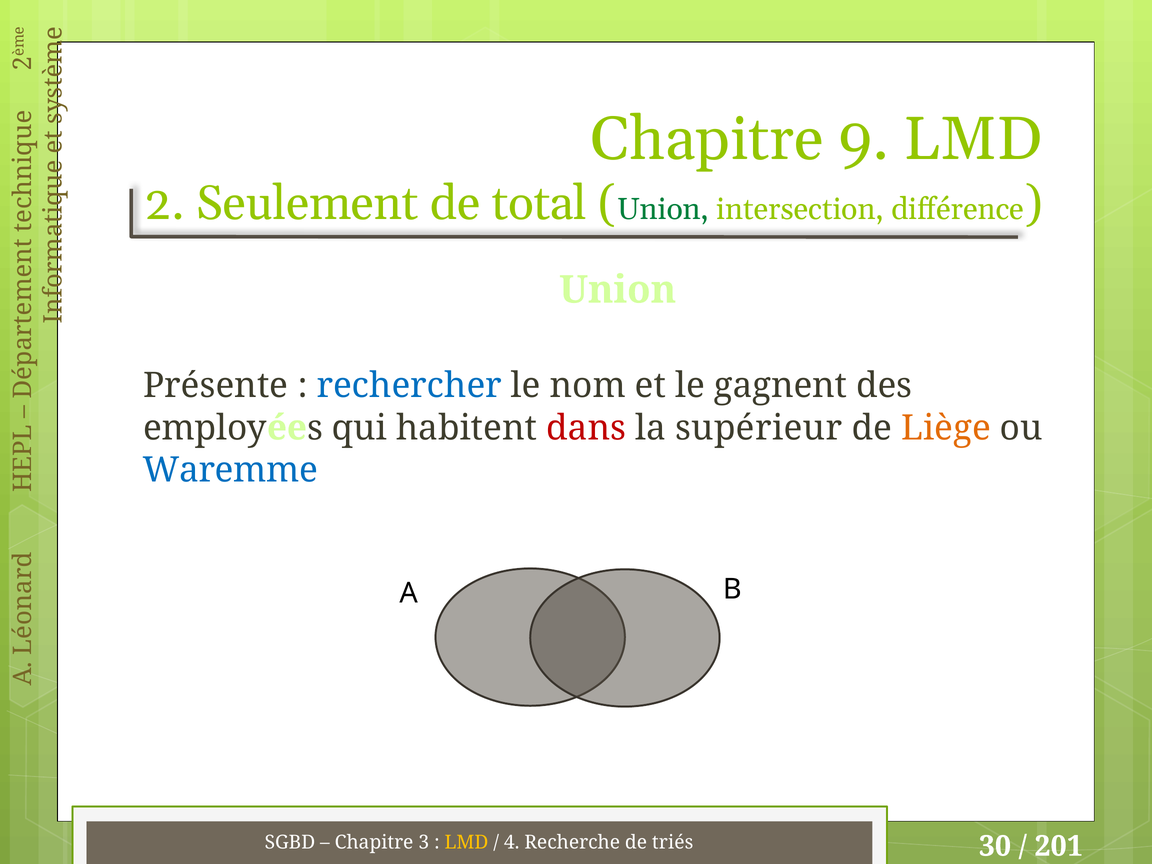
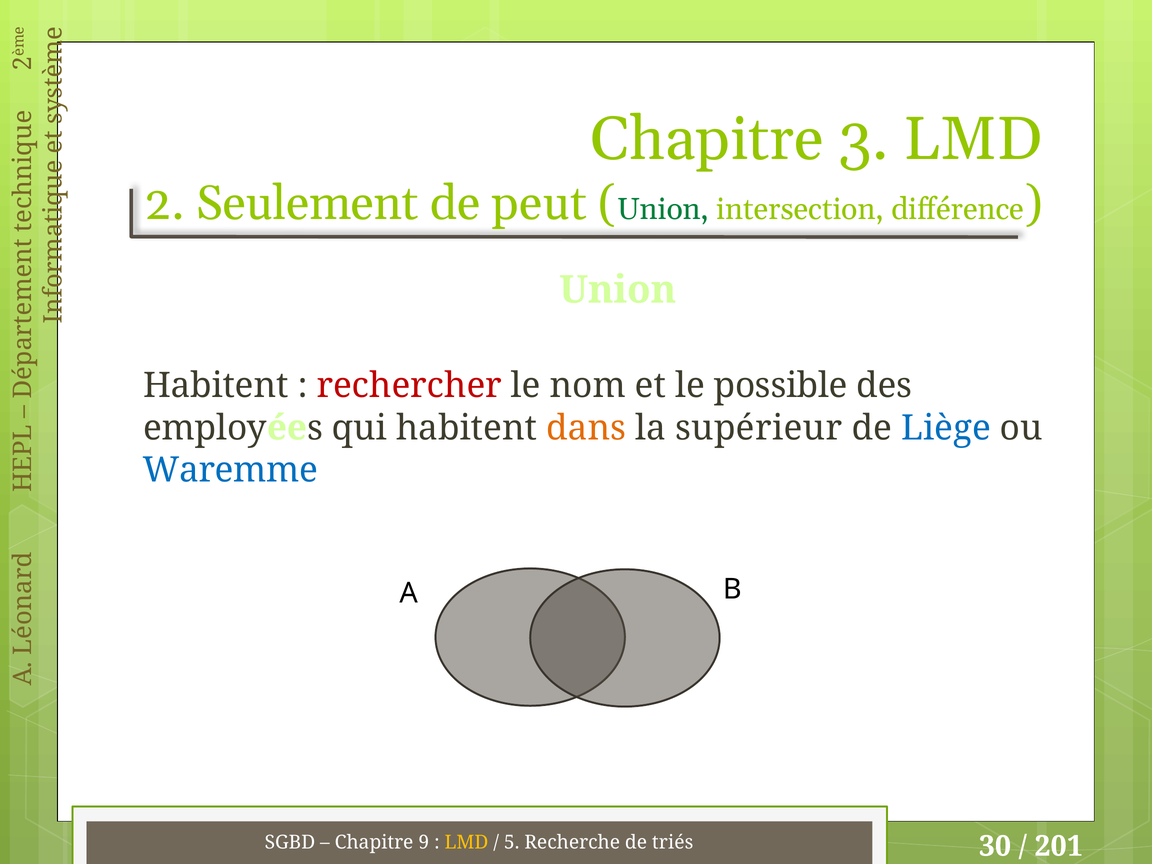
9: 9 -> 3 (863, 139)
total: total -> peut (539, 203)
Présente: Présente -> Habitent (216, 386)
rechercher colour: blue -> red (409, 386)
gagnent: gagnent -> possible (781, 386)
dans colour: red -> orange (586, 428)
Liège colour: orange -> blue (946, 428)
3: 3 -> 9 (424, 842)
4: 4 -> 5 (512, 842)
